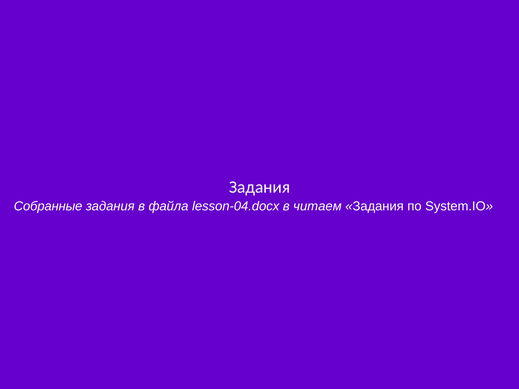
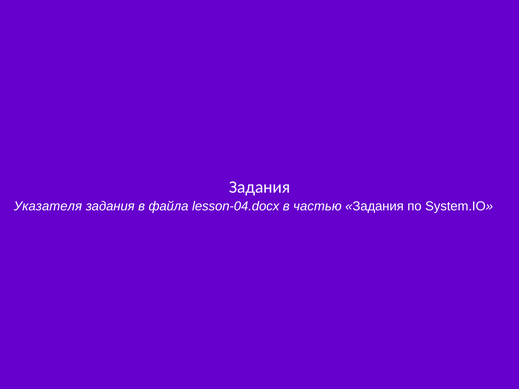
Собранные: Собранные -> Указателя (48, 206)
читаем: читаем -> частью (317, 206)
